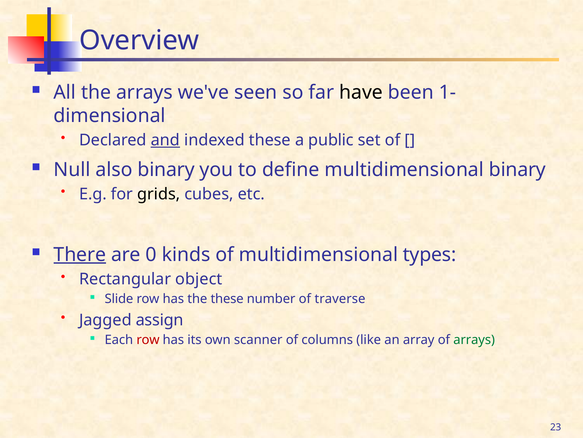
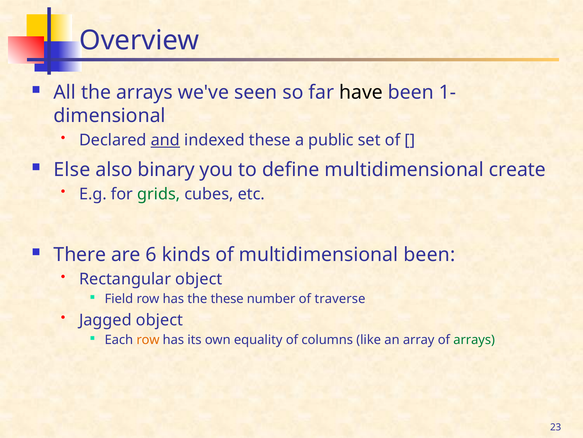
Null: Null -> Else (72, 169)
multidimensional binary: binary -> create (517, 169)
grids colour: black -> green (159, 194)
There underline: present -> none (80, 254)
0: 0 -> 6 (151, 254)
multidimensional types: types -> been (429, 254)
Slide: Slide -> Field (119, 298)
Jagged assign: assign -> object (160, 319)
row colour: red -> orange (148, 339)
scanner: scanner -> equality (258, 339)
